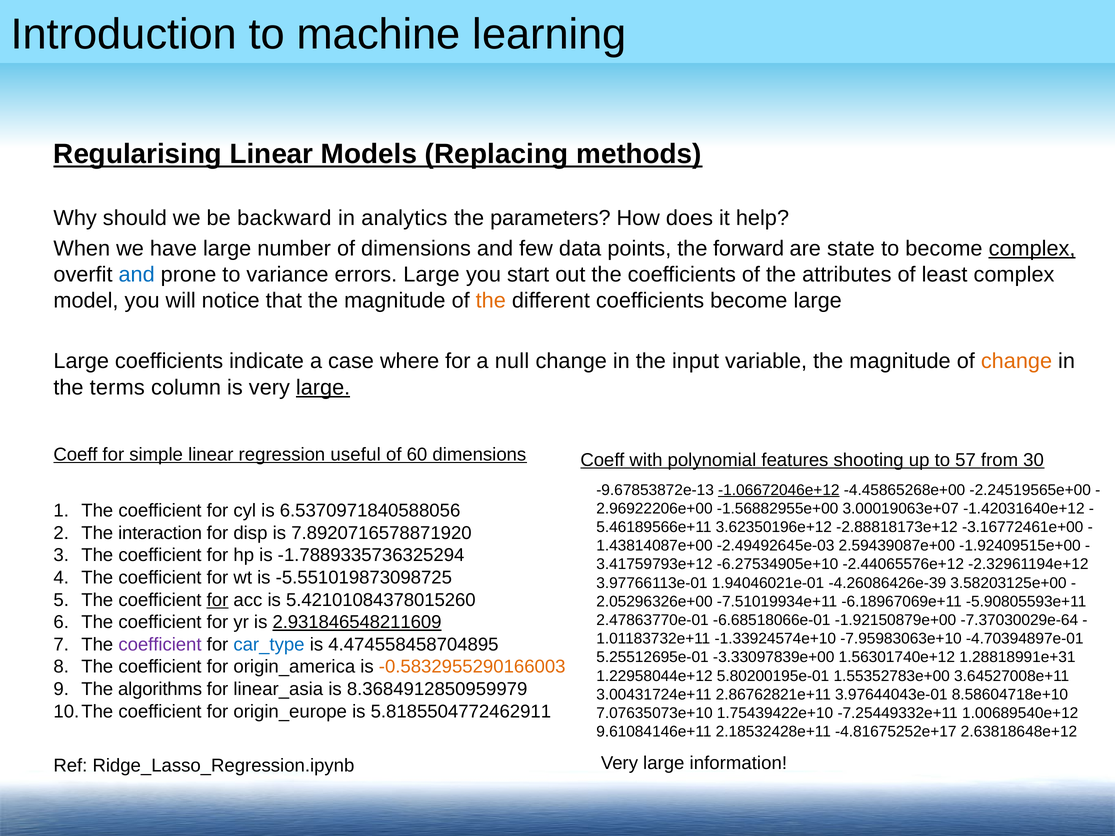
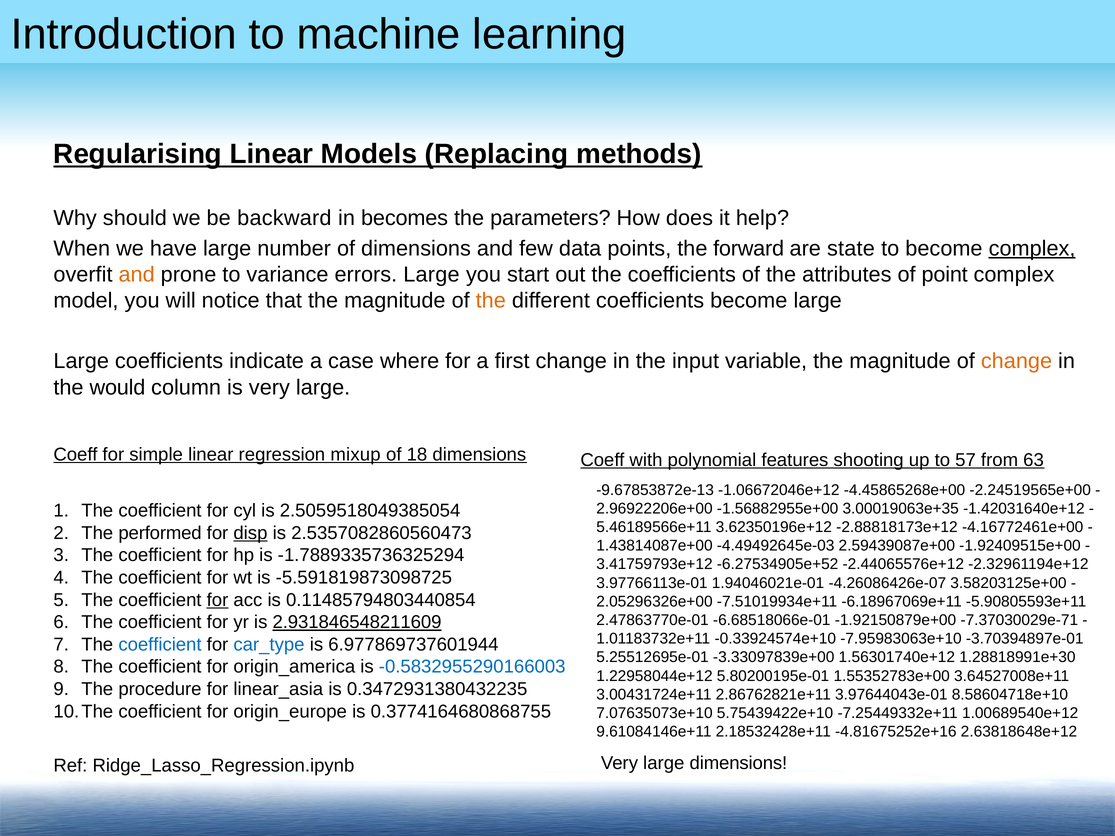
analytics: analytics -> becomes (405, 218)
and colour: blue -> orange (137, 275)
least: least -> point (945, 275)
null: null -> first (512, 361)
terms: terms -> would (117, 387)
large underline: present -> none (323, 387)
useful: useful -> mixup (356, 455)
60: 60 -> 18 (417, 455)
30: 30 -> 63 (1034, 460)
-1.06672046e+12 underline: present -> none (779, 490)
3.00019063e+07: 3.00019063e+07 -> 3.00019063e+35 (901, 509)
6.5370971840588056: 6.5370971840588056 -> 2.5059518049385054 (370, 511)
-3.16772461e+00: -3.16772461e+00 -> -4.16772461e+00 (1023, 527)
interaction: interaction -> performed (160, 533)
disp underline: none -> present (250, 533)
7.8920716578871920: 7.8920716578871920 -> 2.5357082860560473 (381, 533)
-2.49492645e-03: -2.49492645e-03 -> -4.49492645e-03 (776, 546)
-6.27534905e+10: -6.27534905e+10 -> -6.27534905e+52 (778, 565)
-5.551019873098725: -5.551019873098725 -> -5.591819873098725 (364, 578)
-4.26086426e-39: -4.26086426e-39 -> -4.26086426e-07 (887, 583)
5.42101084378015260: 5.42101084378015260 -> 0.11485794803440854 (381, 600)
-7.37030029e-64: -7.37030029e-64 -> -7.37030029e-71 (1019, 620)
-1.33924574e+10: -1.33924574e+10 -> -0.33924574e+10 (775, 639)
-4.70394897e-01: -4.70394897e-01 -> -3.70394897e-01 (1025, 639)
coefficient colour: purple -> blue (160, 645)
4.474558458704895: 4.474558458704895 -> 6.977869737601944 (413, 645)
1.28818991e+31: 1.28818991e+31 -> 1.28818991e+30 (1017, 658)
-0.5832955290166003 colour: orange -> blue (472, 667)
algorithms: algorithms -> procedure (160, 689)
8.3684912850959979: 8.3684912850959979 -> 0.3472931380432235 (437, 689)
5.8185504772462911: 5.8185504772462911 -> 0.3774164680868755 (461, 712)
1.75439422e+10: 1.75439422e+10 -> 5.75439422e+10 (775, 713)
-4.81675252e+17: -4.81675252e+17 -> -4.81675252e+16 (896, 732)
large information: information -> dimensions (738, 763)
